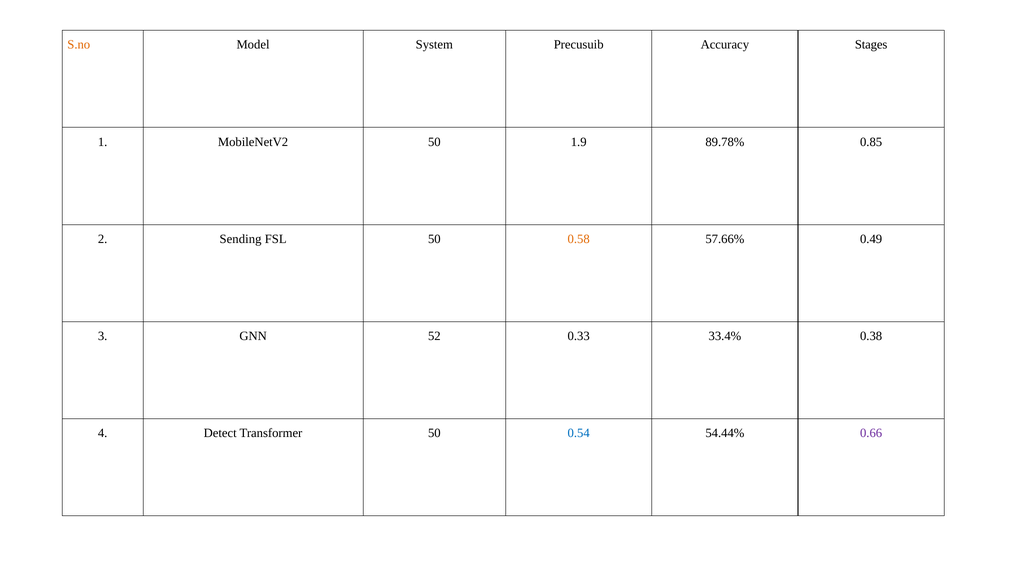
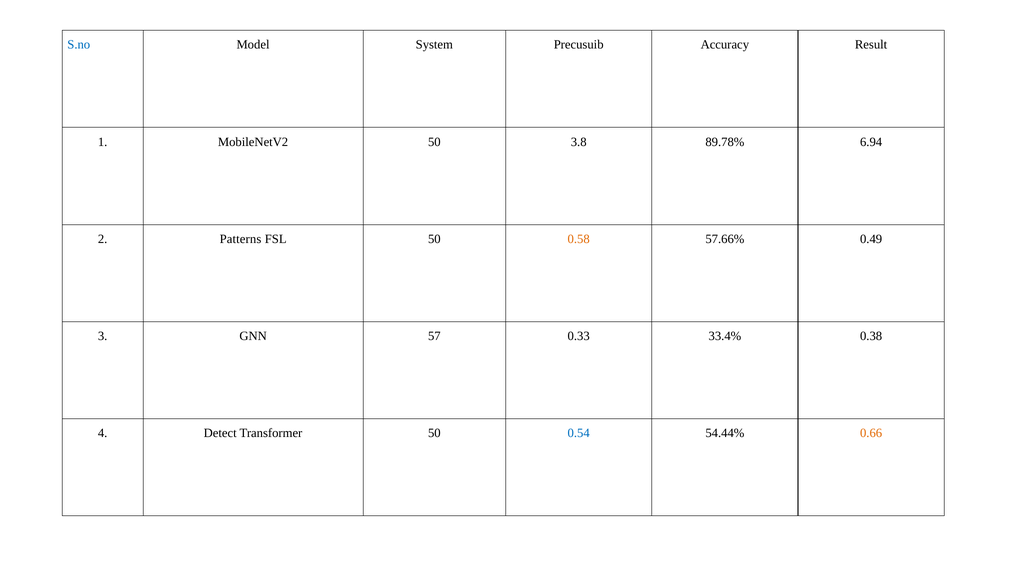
S.no colour: orange -> blue (79, 45)
Stages: Stages -> Result (871, 45)
1.9: 1.9 -> 3.8 (579, 142)
0.85: 0.85 -> 6.94 (871, 142)
Sending: Sending -> Patterns (241, 239)
52: 52 -> 57 (434, 336)
0.66 colour: purple -> orange (871, 434)
